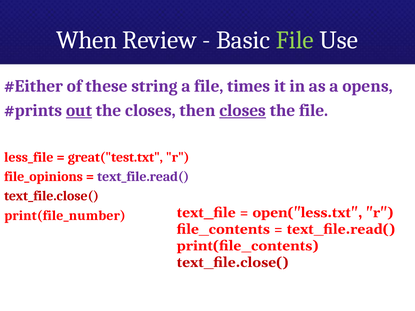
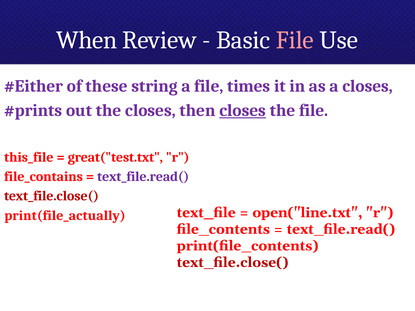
File colour: light green -> pink (295, 40)
a opens: opens -> closes (368, 86)
out underline: present -> none (79, 110)
less_file: less_file -> this_file (29, 158)
file_opinions: file_opinions -> file_contains (43, 177)
print(file_number: print(file_number -> print(file_actually (65, 216)
open("less.txt: open("less.txt -> open("line.txt (307, 213)
